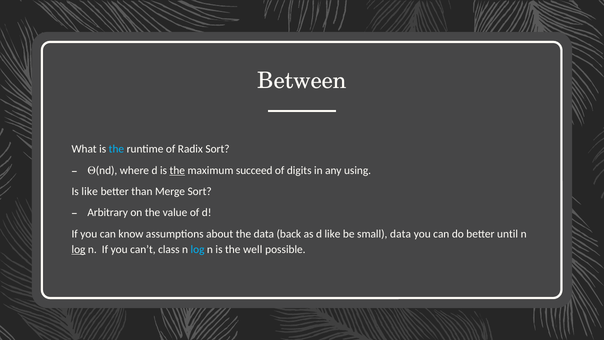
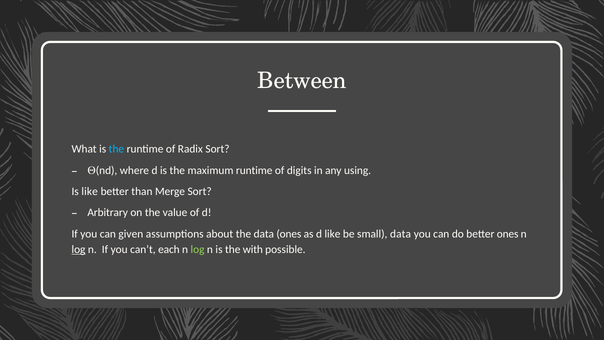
the underline: present -> none (177, 170)
maximum succeed: succeed -> runtime (254, 170)
know: know -> given (131, 234)
data back: back -> ones (289, 234)
better until: until -> ones (508, 234)
class: class -> each (169, 249)
log colour: light blue -> light green (198, 249)
well: well -> with (253, 249)
